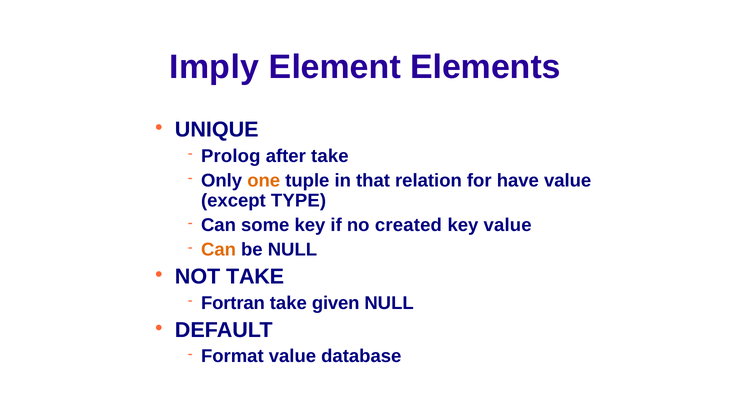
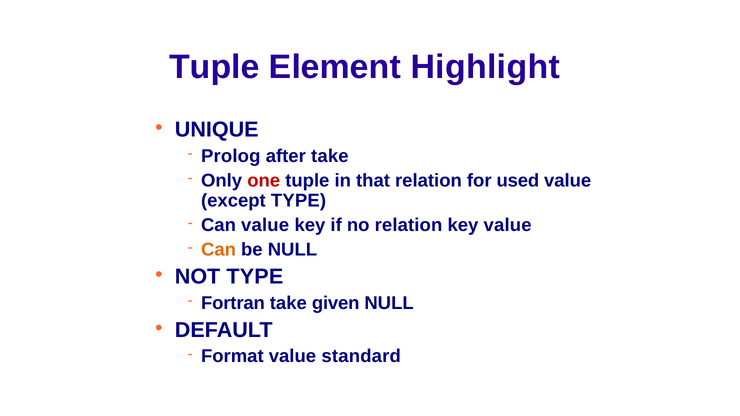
Imply: Imply -> Tuple (214, 67)
Elements: Elements -> Highlight (485, 67)
one colour: orange -> red (264, 181)
have: have -> used (518, 181)
Can some: some -> value (265, 225)
no created: created -> relation (408, 225)
NOT TAKE: TAKE -> TYPE (255, 277)
database: database -> standard (361, 357)
